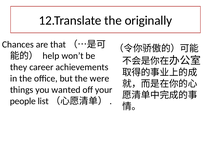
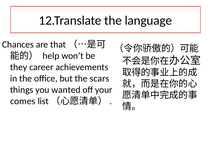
originally: originally -> language (148, 20)
were: were -> scars (100, 78)
people: people -> comes (23, 101)
